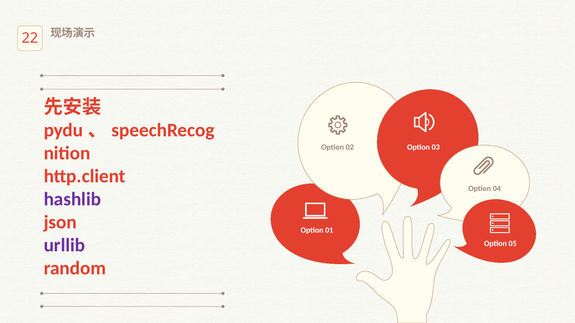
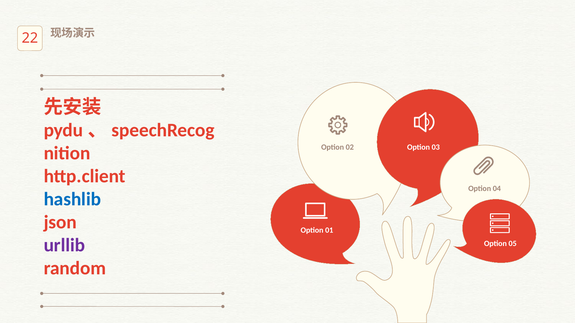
hashlib colour: purple -> blue (72, 199)
